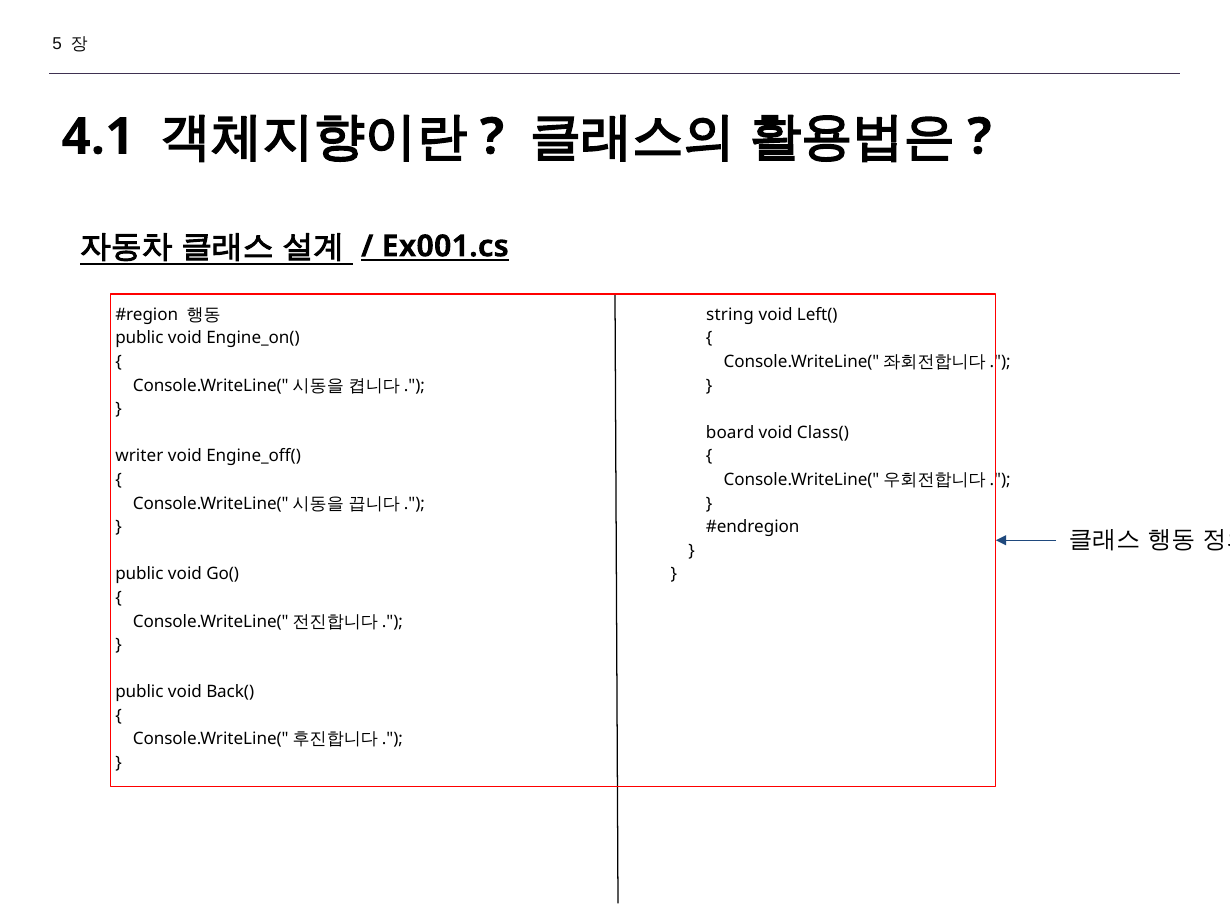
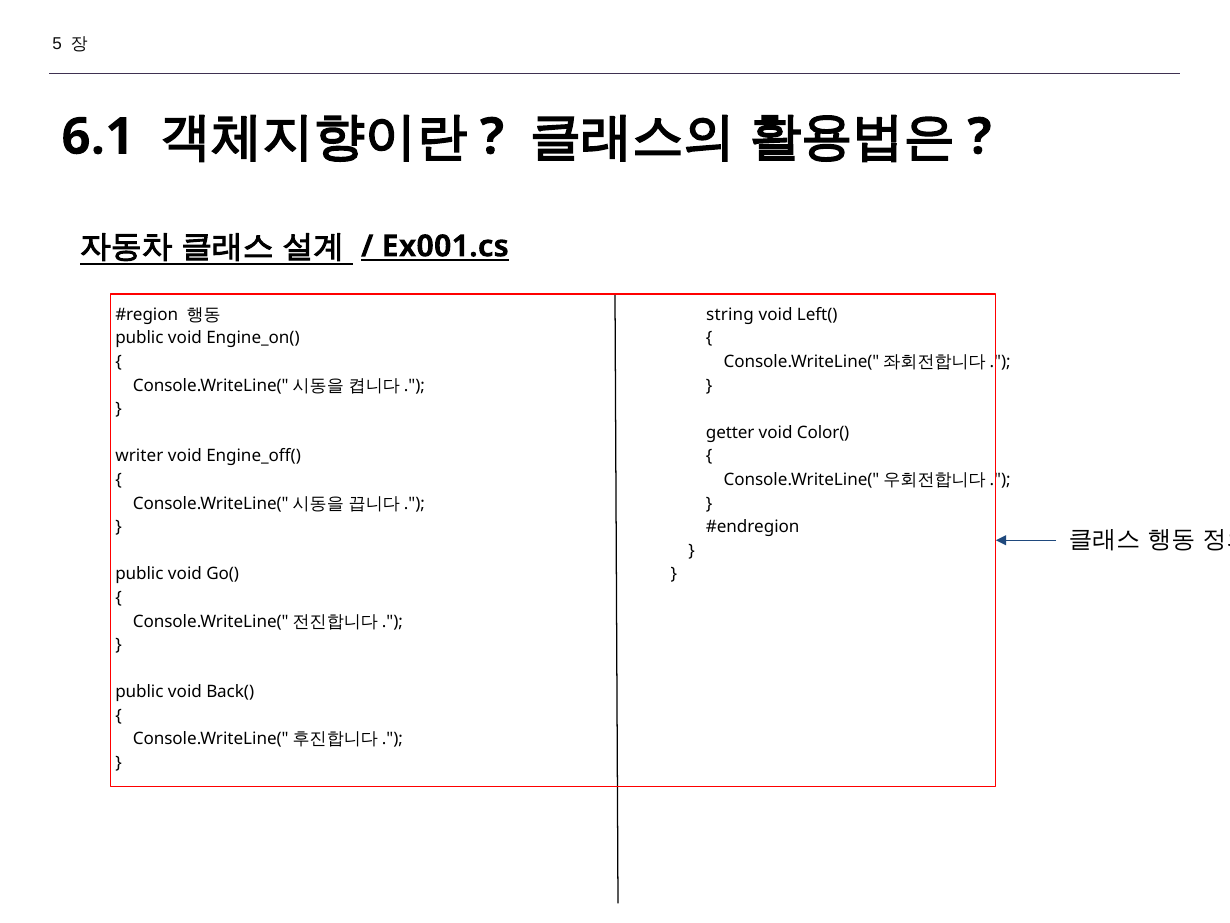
4.1: 4.1 -> 6.1 (98, 137)
board: board -> getter (730, 432)
Class(: Class( -> Color( (823, 432)
